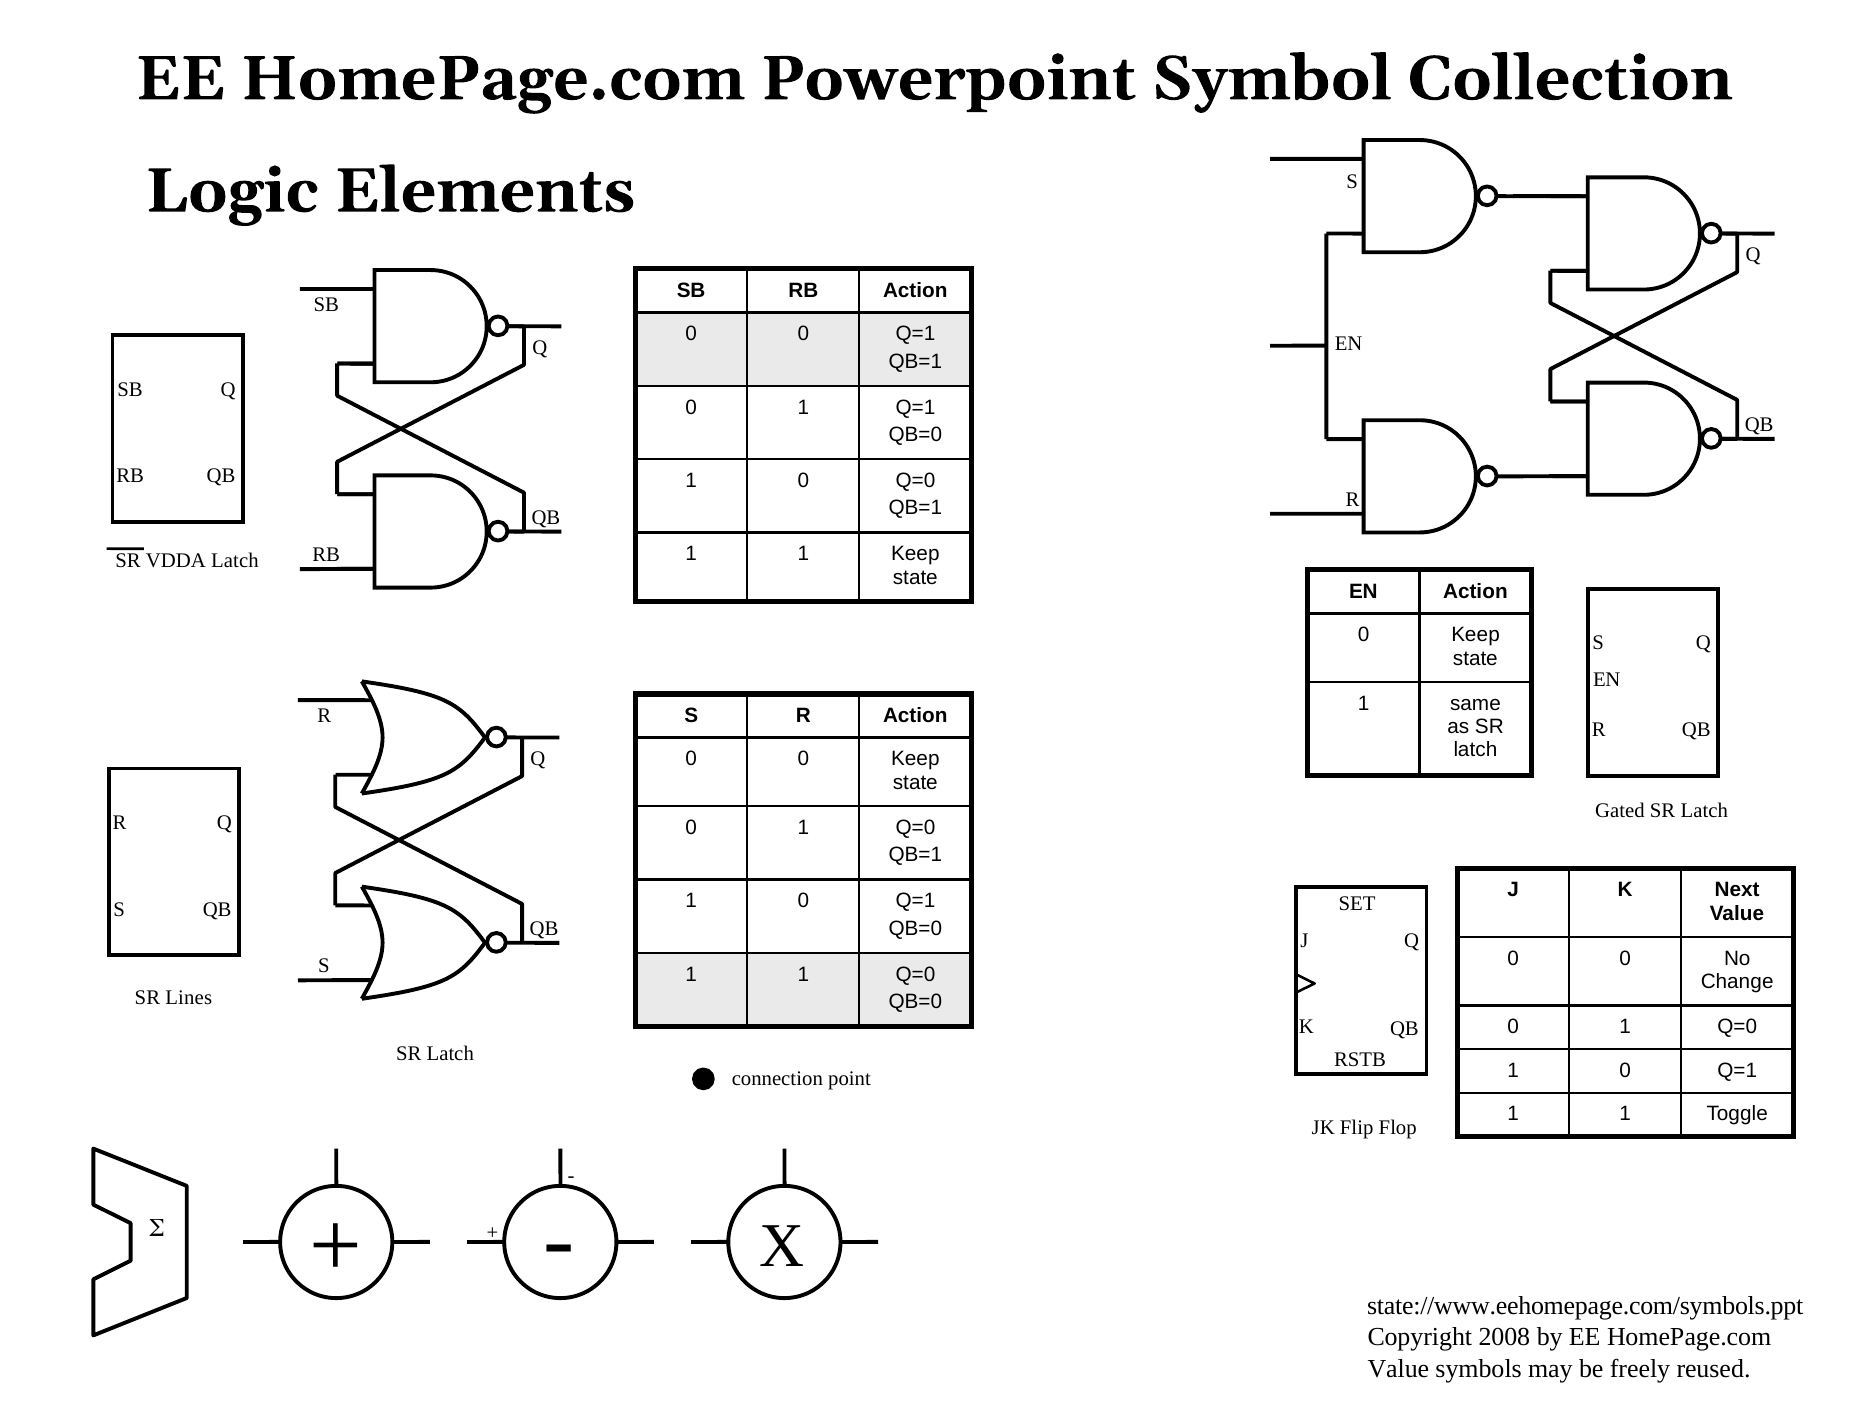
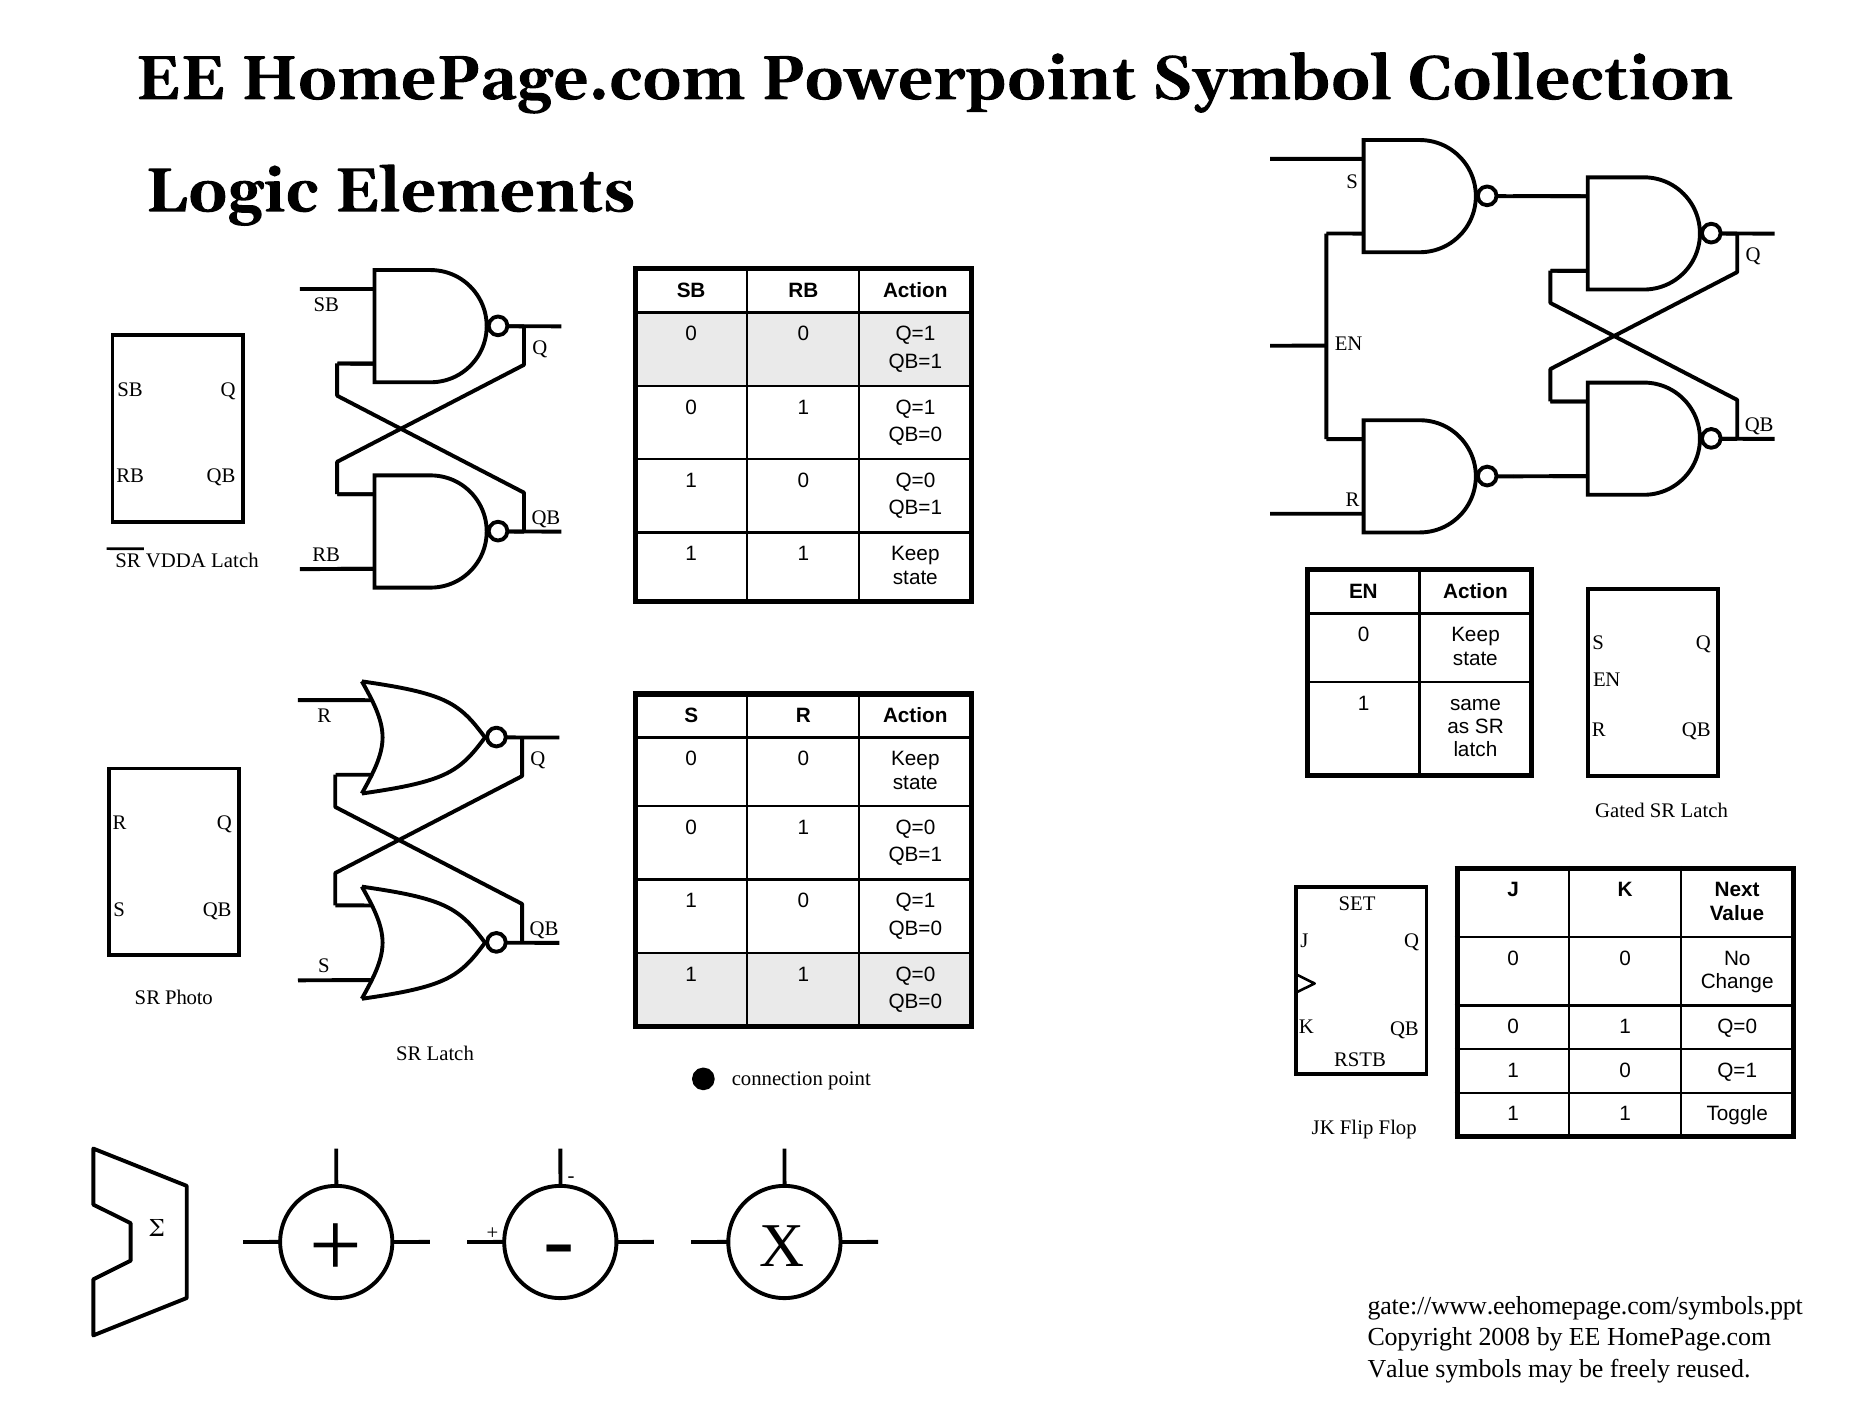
Lines: Lines -> Photo (189, 997)
state://www.eehomepage.com/symbols.ppt: state://www.eehomepage.com/symbols.ppt -> gate://www.eehomepage.com/symbols.ppt (1585, 1306)
